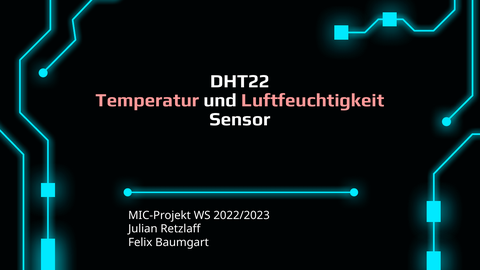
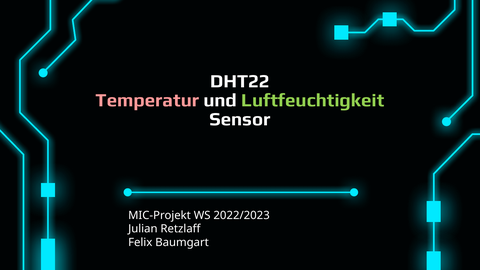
Luftfeuchtigkeit colour: pink -> light green (313, 100)
